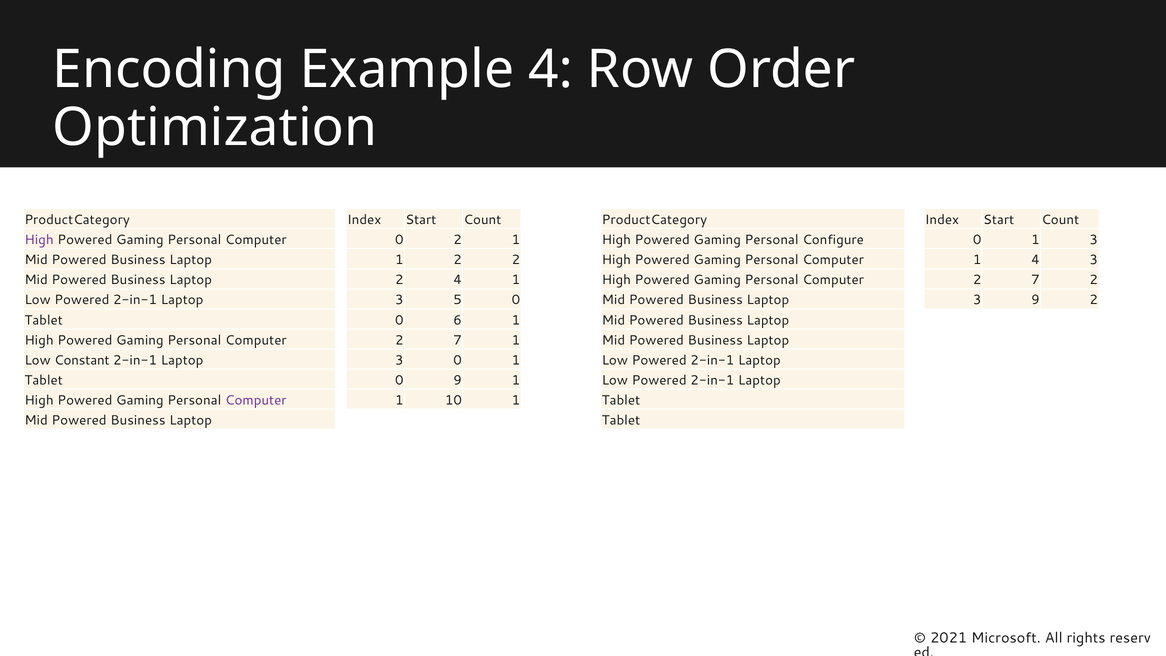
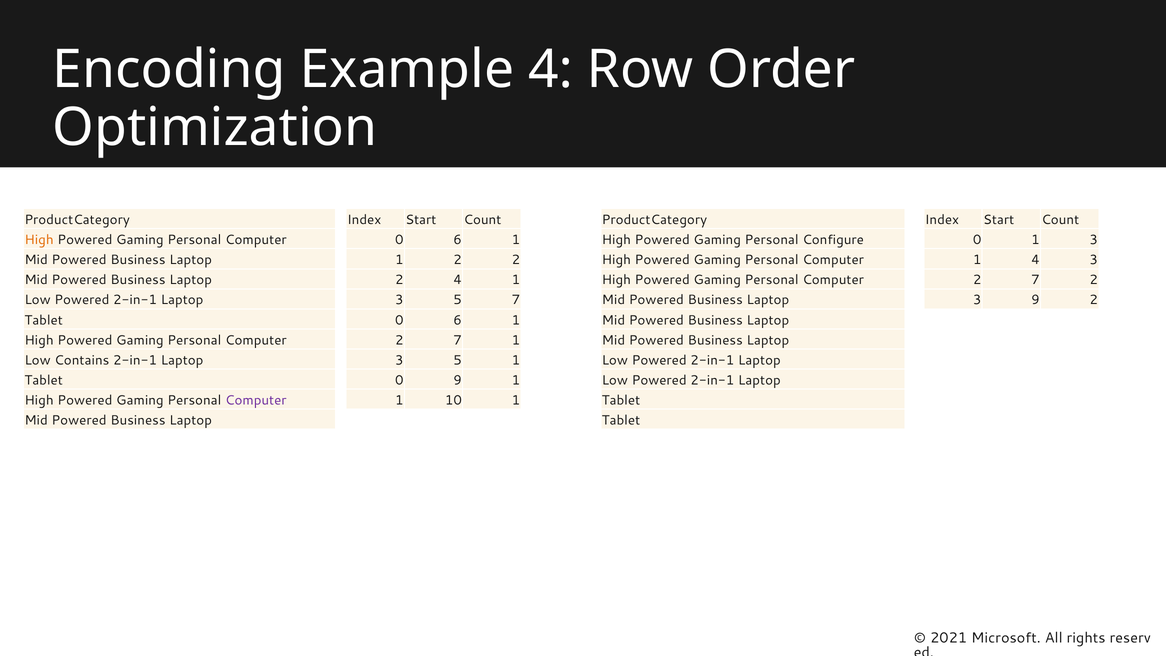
High colour: purple -> orange (39, 240)
2: 2 -> 6 (458, 240)
5 0: 0 -> 7 (516, 300)
Constant: Constant -> Contains (82, 360)
0: 0 -> 5 (458, 360)
